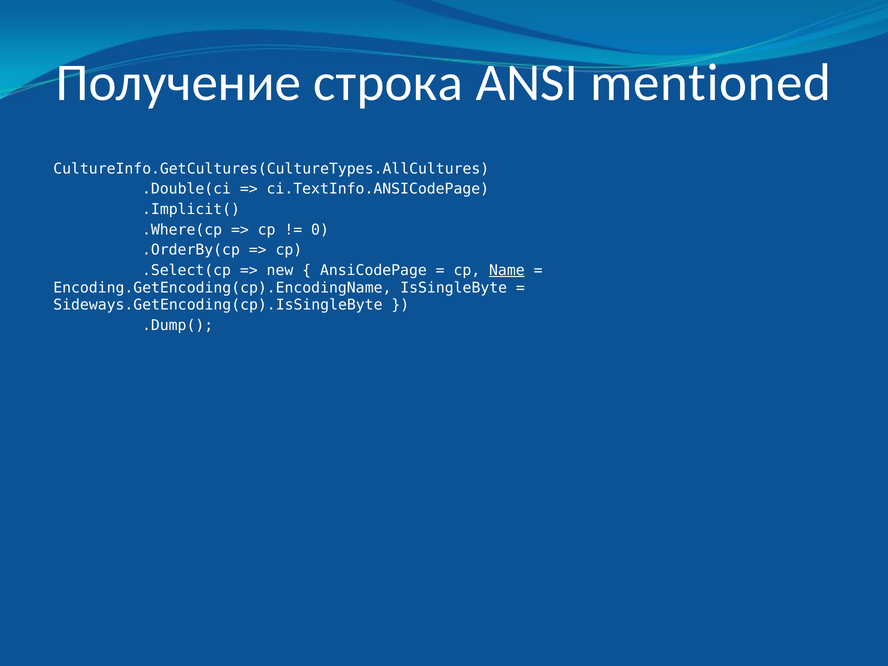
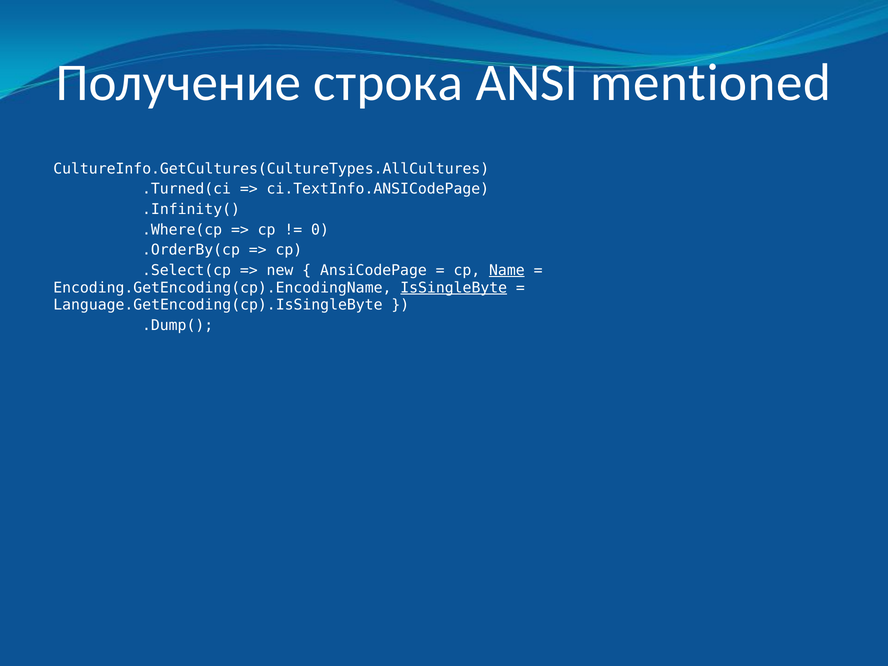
.Double(ci: .Double(ci -> .Turned(ci (187, 189)
.Implicit(: .Implicit( -> .Infinity( (191, 209)
IsSingleByte underline: none -> present (454, 288)
Sideways.GetEncoding(cp).IsSingleByte: Sideways.GetEncoding(cp).IsSingleByte -> Language.GetEncoding(cp).IsSingleByte (218, 305)
